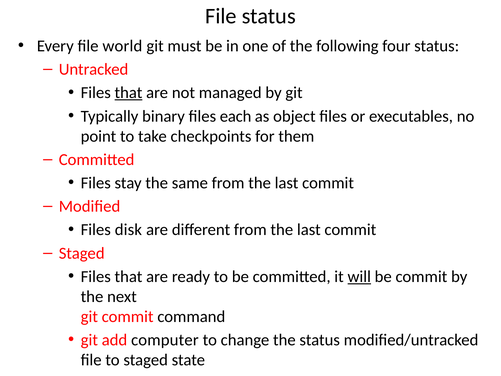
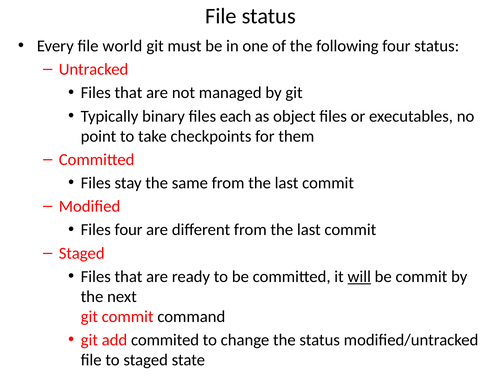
that underline: present -> none (128, 93)
Files disk: disk -> four (129, 230)
computer: computer -> commited (165, 340)
